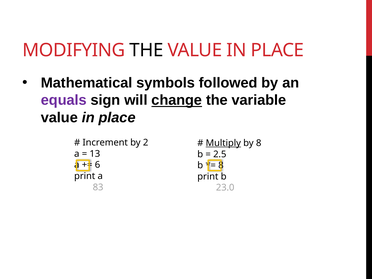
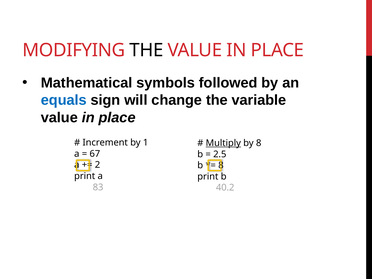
equals colour: purple -> blue (64, 100)
change underline: present -> none (177, 100)
2: 2 -> 1 (146, 143)
13: 13 -> 67 (95, 154)
6: 6 -> 2 (97, 165)
23.0: 23.0 -> 40.2 (225, 188)
